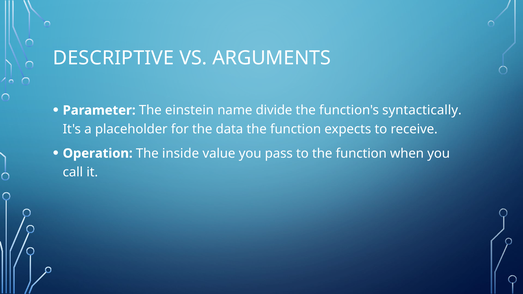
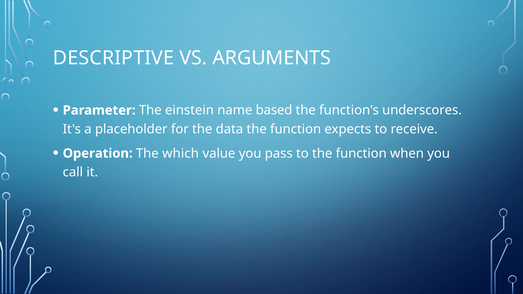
divide: divide -> based (274, 110)
syntactically: syntactically -> underscores (422, 110)
inside: inside -> which (181, 153)
